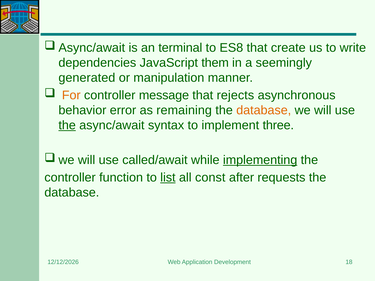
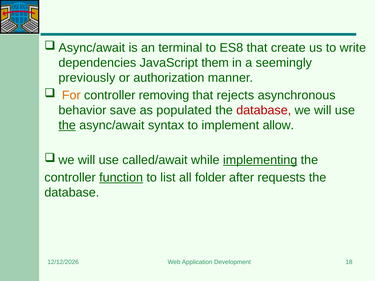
generated: generated -> previously (87, 78)
manipulation: manipulation -> authorization (169, 78)
message: message -> removing (164, 95)
error: error -> save (123, 110)
remaining: remaining -> populated (184, 110)
database colour: orange -> red (264, 110)
three: three -> allow (278, 125)
function underline: none -> present (121, 178)
list underline: present -> none (168, 178)
const: const -> folder (210, 178)
